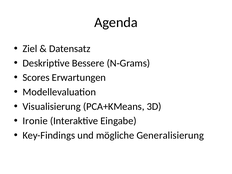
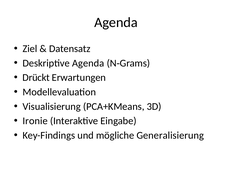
Deskriptive Bessere: Bessere -> Agenda (88, 63)
Scores: Scores -> Drückt (36, 78)
